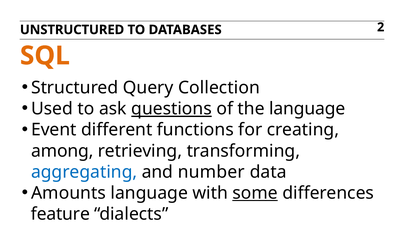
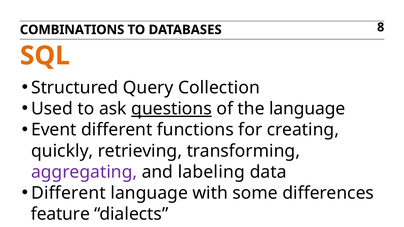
UNSTRUCTURED: UNSTRUCTURED -> COMBINATIONS (72, 30)
2: 2 -> 8 (381, 27)
among: among -> quickly (62, 151)
aggregating colour: blue -> purple (84, 172)
number: number -> labeling (211, 172)
Amounts: Amounts -> Different (68, 193)
some underline: present -> none (255, 193)
